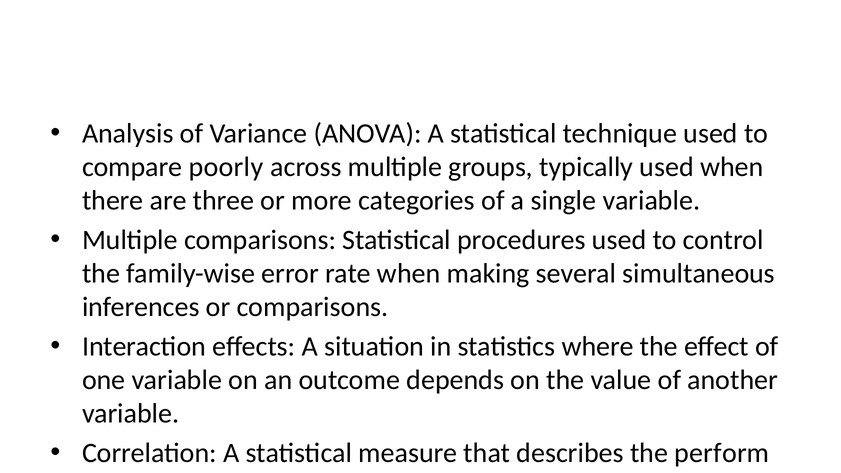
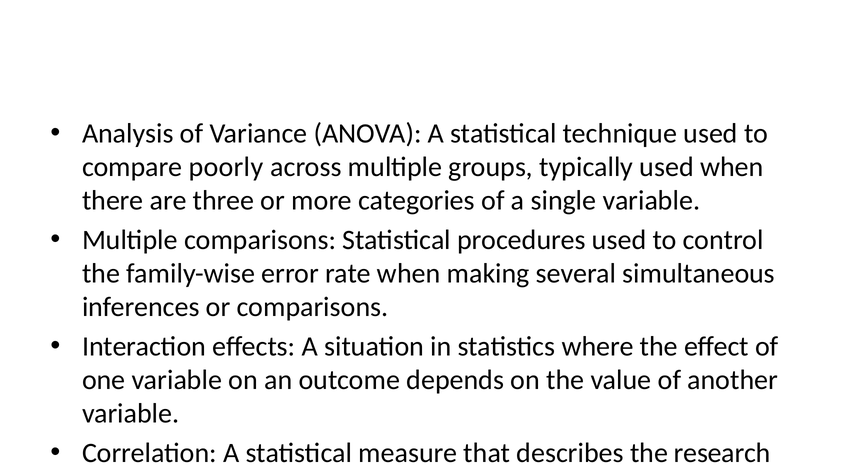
perform: perform -> research (722, 453)
